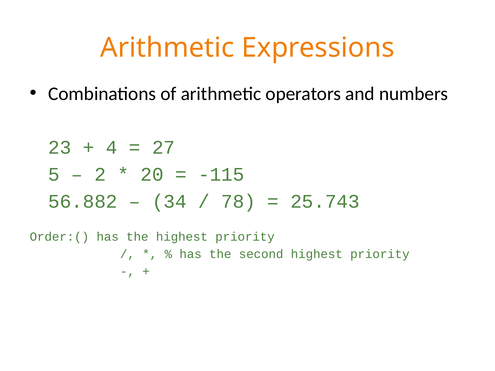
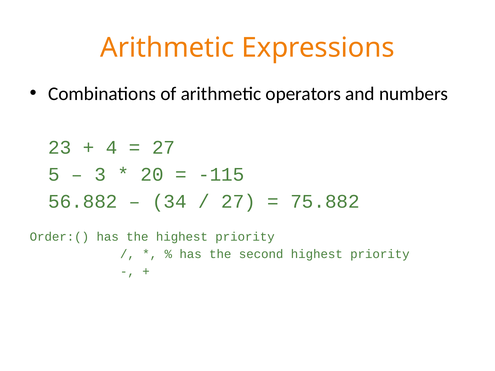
2: 2 -> 3 (100, 175)
78: 78 -> 27 (239, 202)
25.743: 25.743 -> 75.882 (325, 202)
